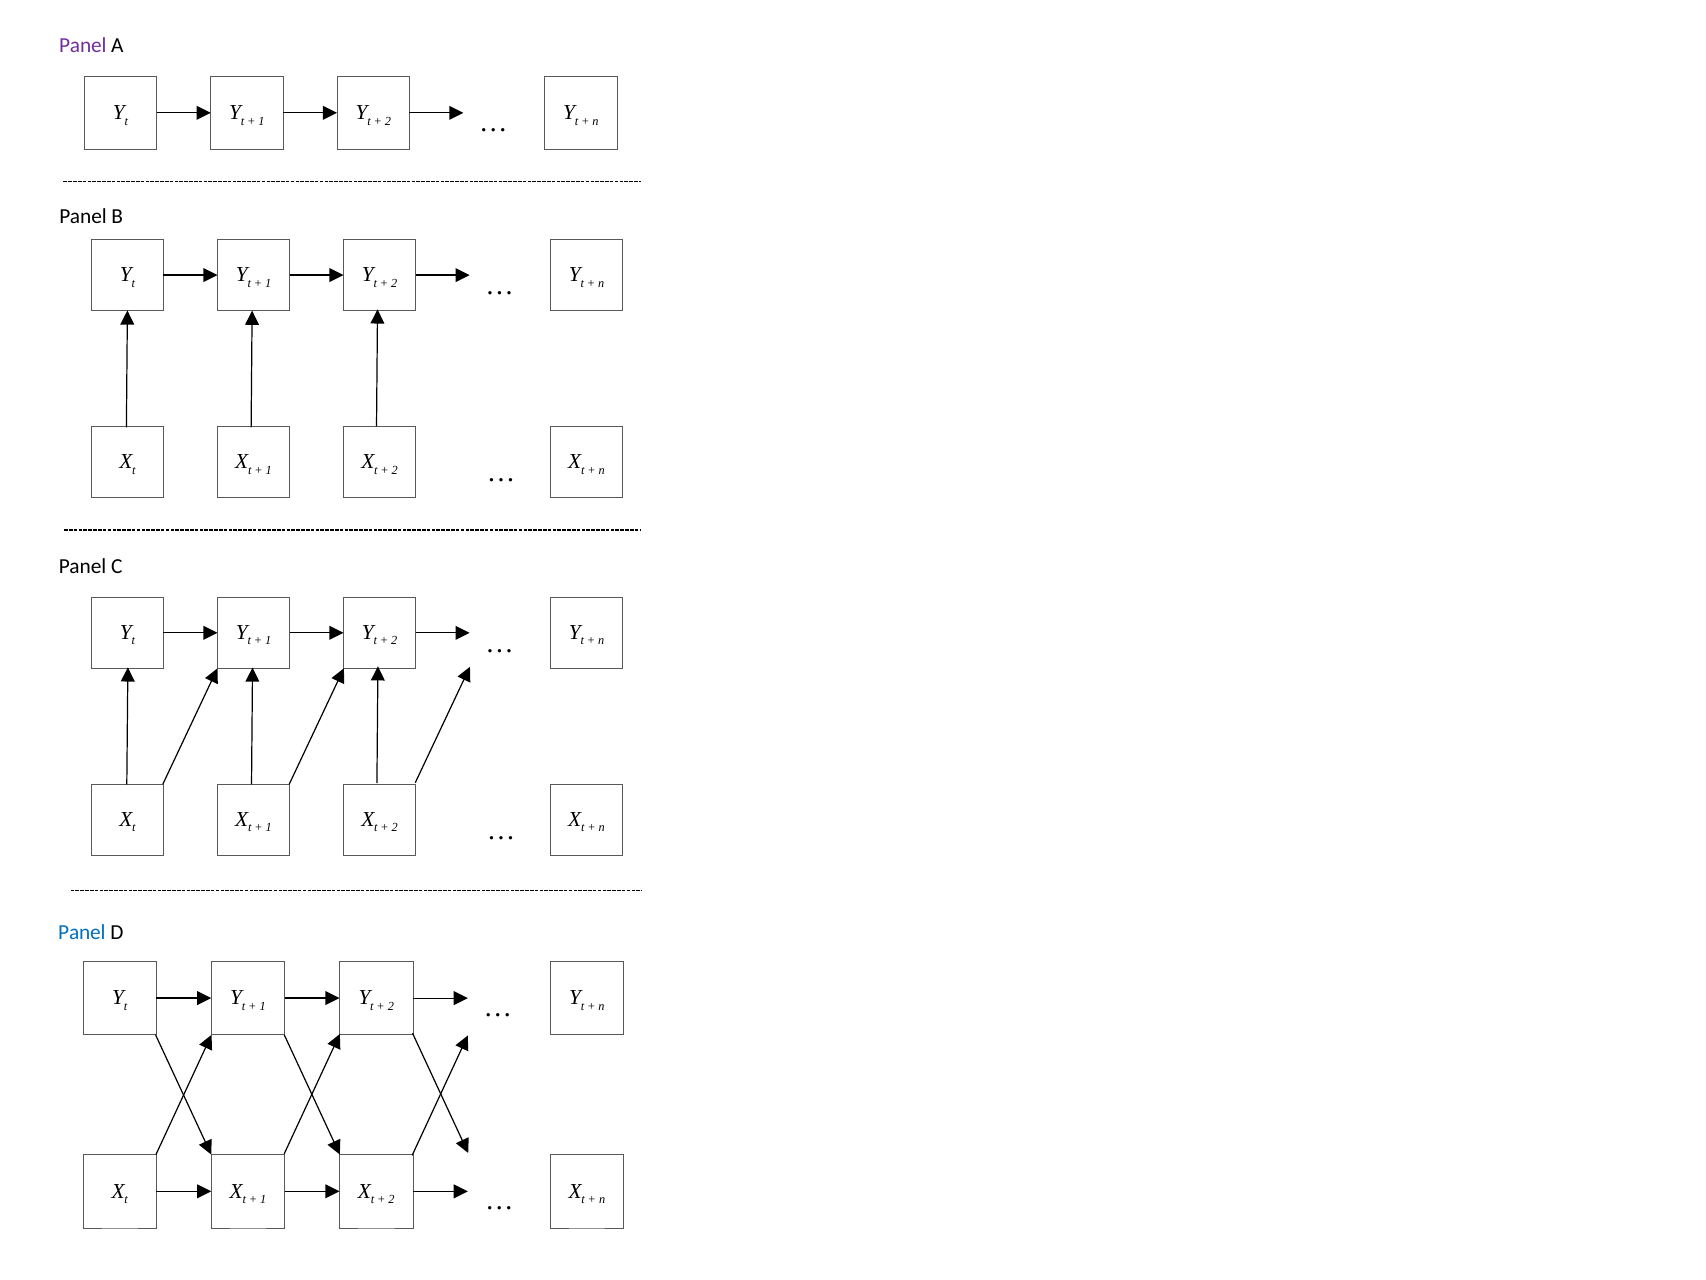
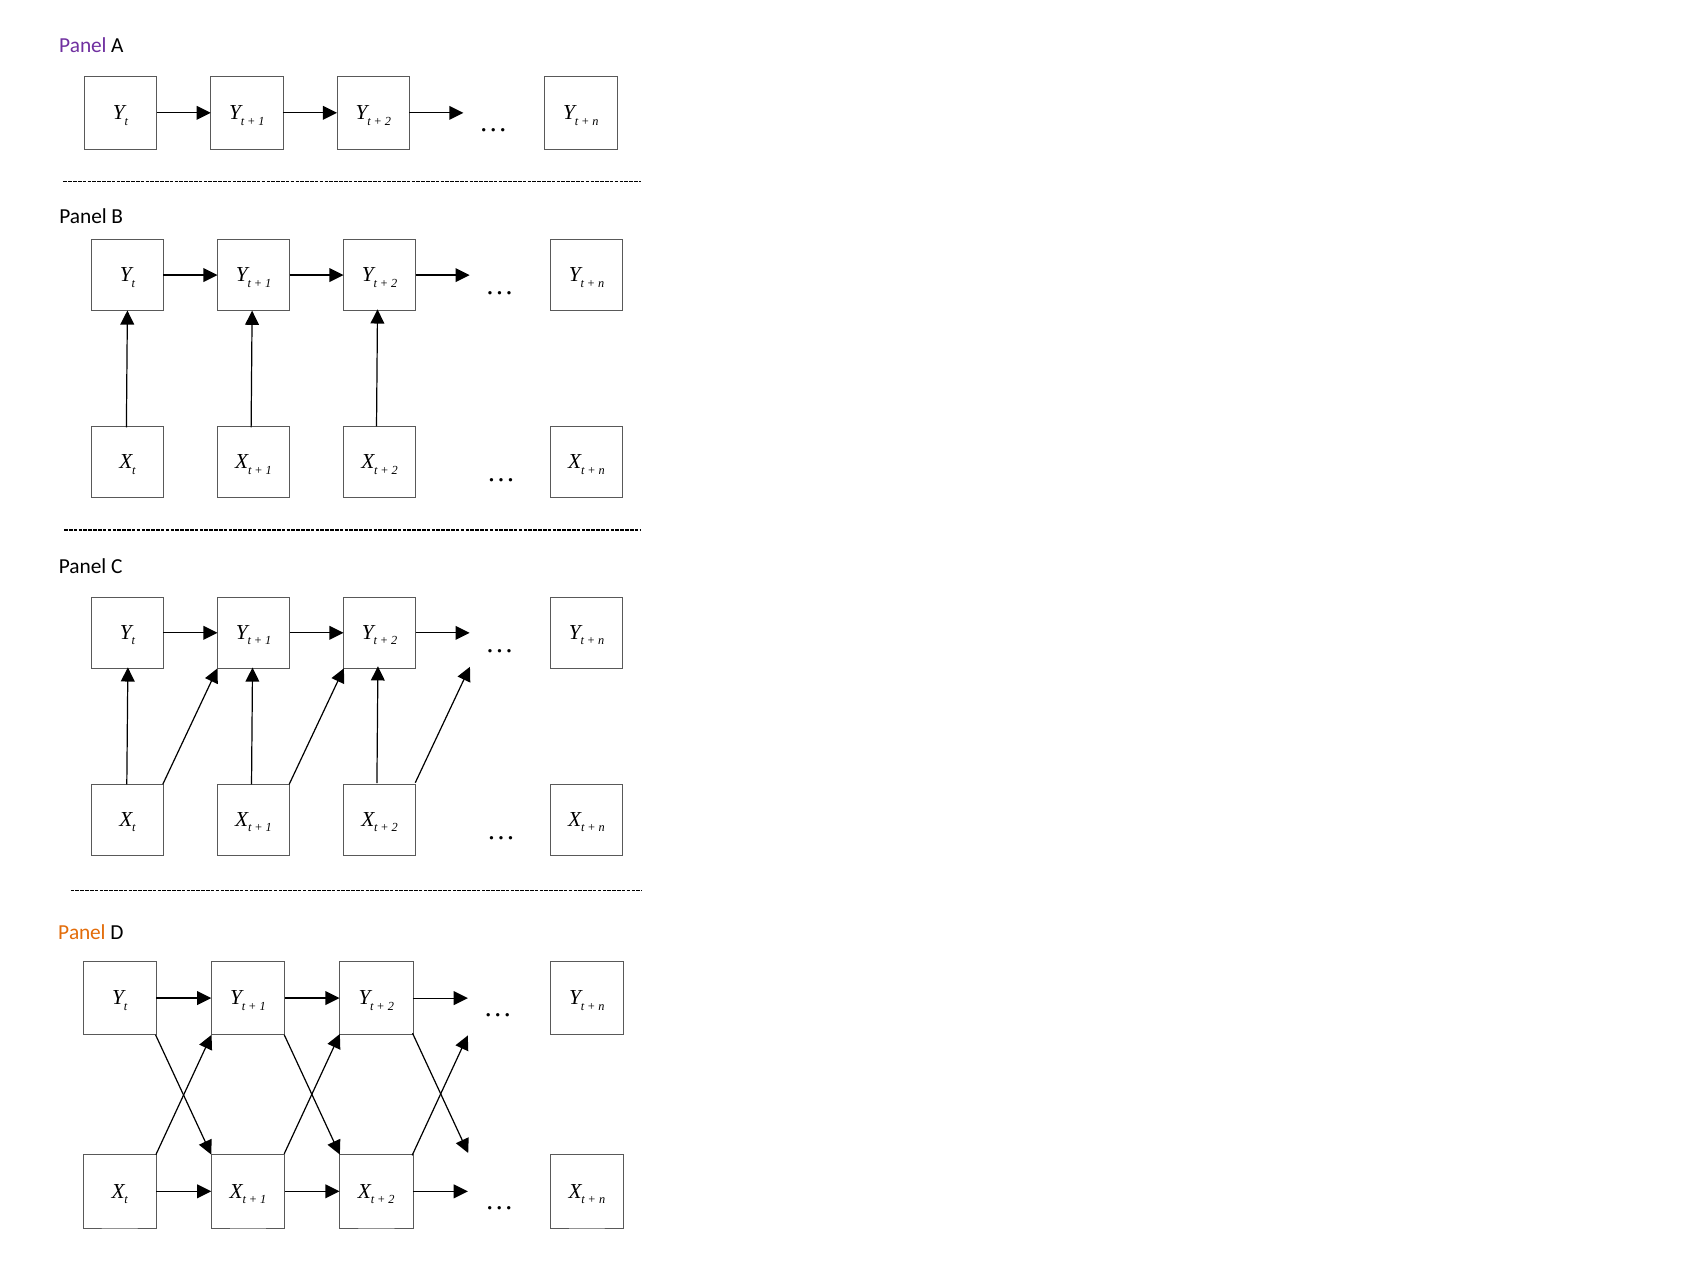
Panel colour: blue -> orange (82, 932)
